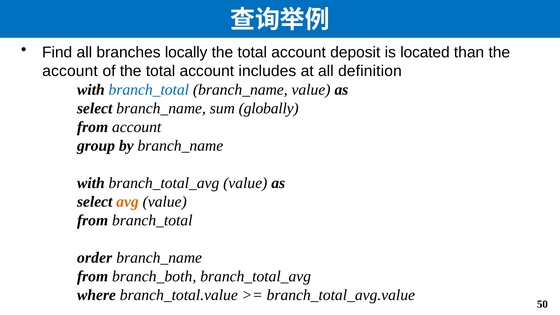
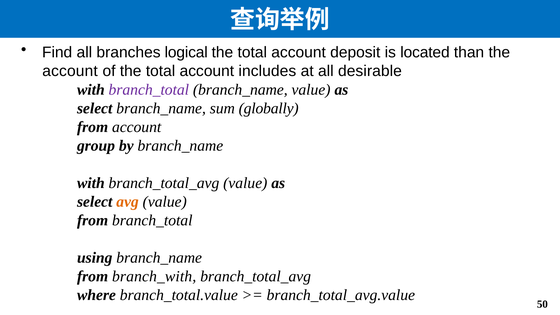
locally: locally -> logical (186, 52)
definition: definition -> desirable (370, 71)
branch_total colour: blue -> purple (149, 90)
order: order -> using (95, 258)
branch_both: branch_both -> branch_with (154, 276)
